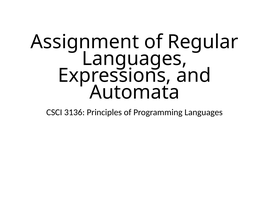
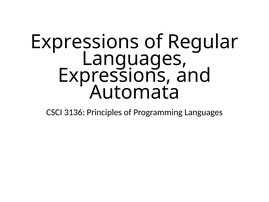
Assignment: Assignment -> Expressions (85, 42)
